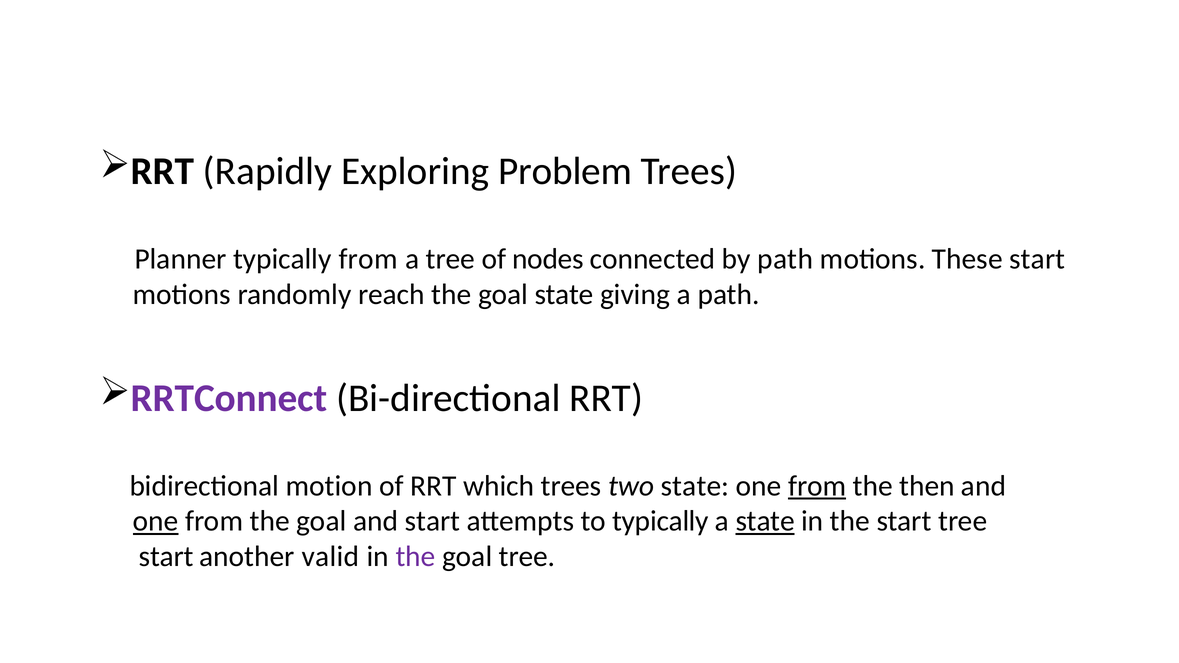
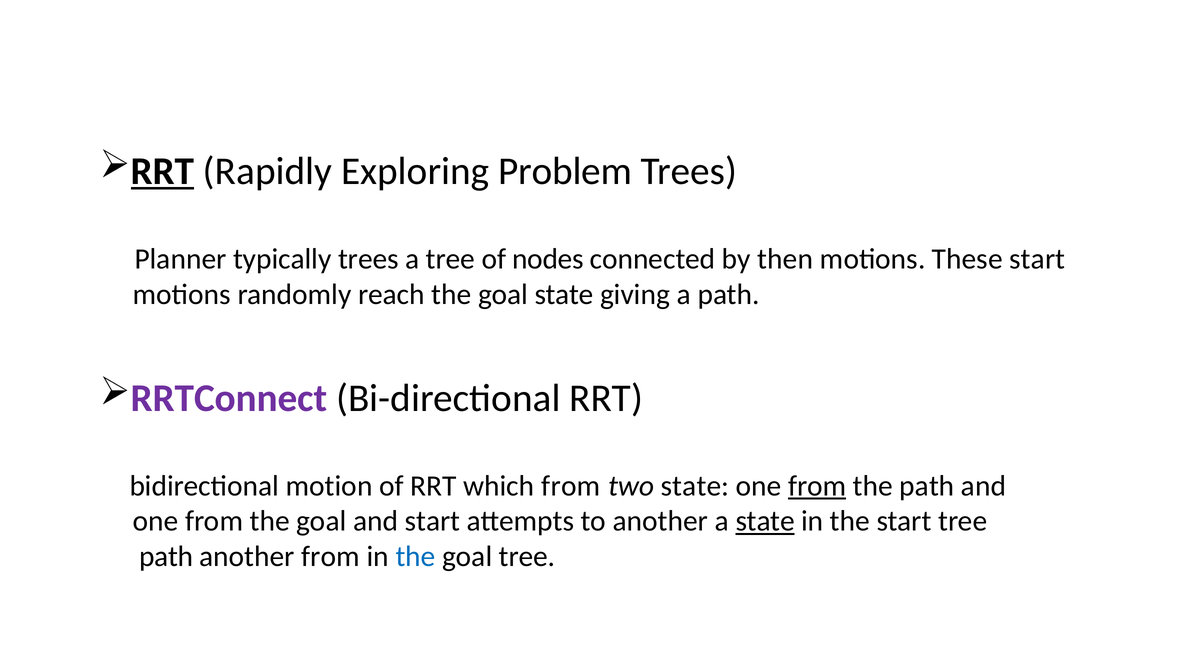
RRT underline: none -> present (163, 171)
typically from: from -> trees (368, 259)
by path: path -> then (785, 259)
which trees: trees -> from (571, 486)
the then: then -> path (927, 486)
one underline: present -> none (156, 521)
to typically: typically -> another (660, 521)
start: start -> path (166, 557)
another valid: valid -> from (331, 557)
the colour: purple -> blue (416, 557)
